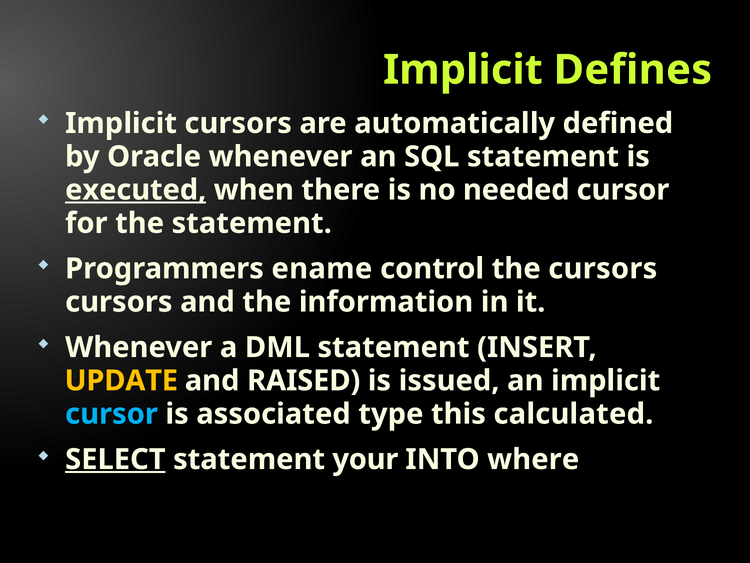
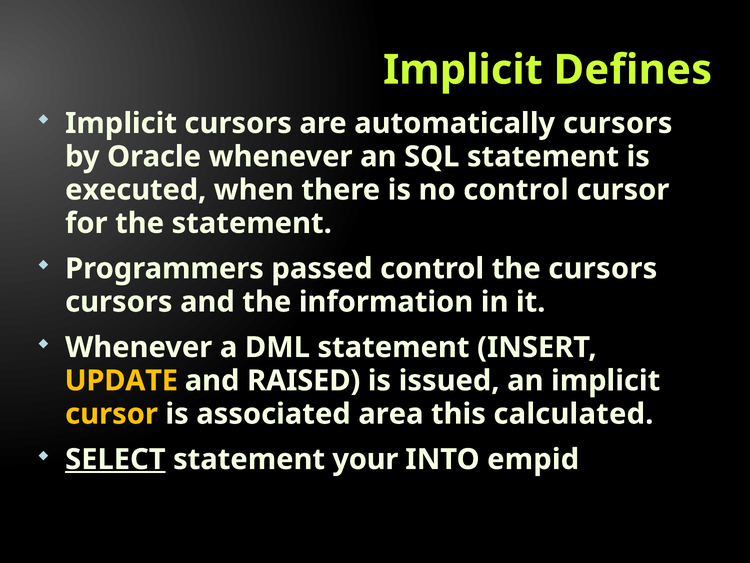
automatically defined: defined -> cursors (618, 123)
executed underline: present -> none (136, 190)
no needed: needed -> control (516, 190)
ename: ename -> passed (322, 268)
cursor colour: light blue -> yellow (112, 414)
type: type -> area (391, 414)
where: where -> empid (533, 459)
